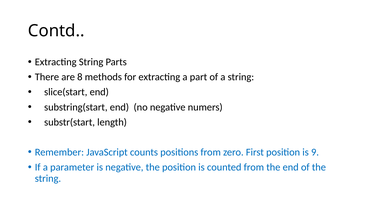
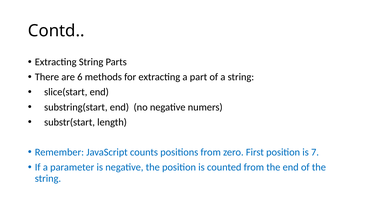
8: 8 -> 6 (80, 77)
9: 9 -> 7 (315, 152)
